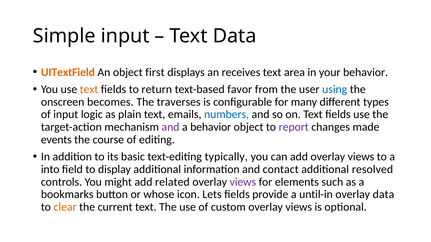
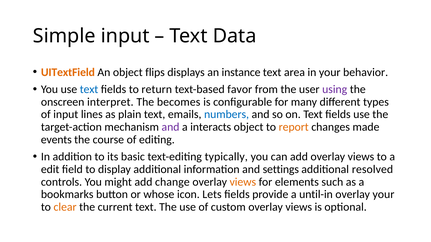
first: first -> flips (155, 72)
receives: receives -> instance (241, 72)
text colour: orange -> blue (89, 89)
using colour: blue -> purple (335, 89)
becomes: becomes -> interpret (110, 102)
traverses: traverses -> becomes (179, 102)
logic: logic -> lines (92, 115)
a behavior: behavior -> interacts (211, 127)
report colour: purple -> orange (294, 127)
into: into -> edit (50, 170)
contact: contact -> settings (281, 170)
related: related -> change (172, 182)
views colour: purple -> orange (243, 182)
overlay data: data -> your (383, 195)
